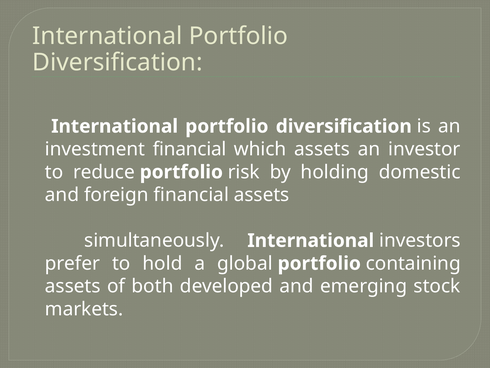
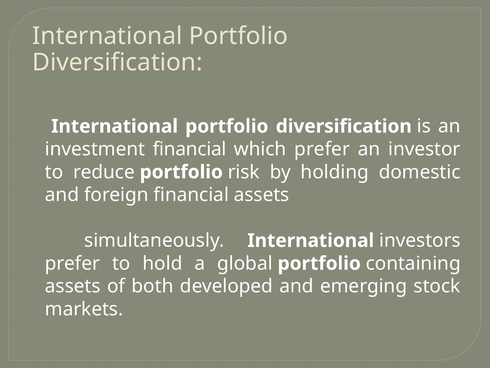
which assets: assets -> prefer (322, 149)
